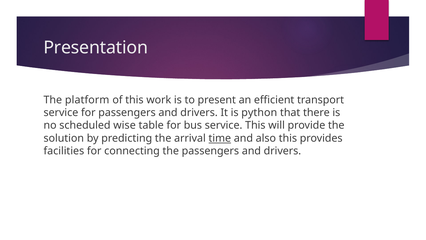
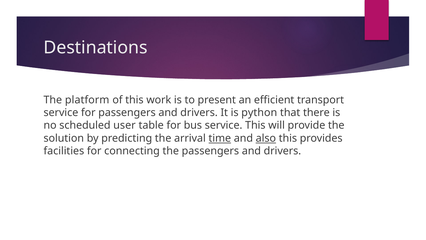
Presentation: Presentation -> Destinations (96, 48)
wise: wise -> user (125, 125)
also underline: none -> present (266, 138)
